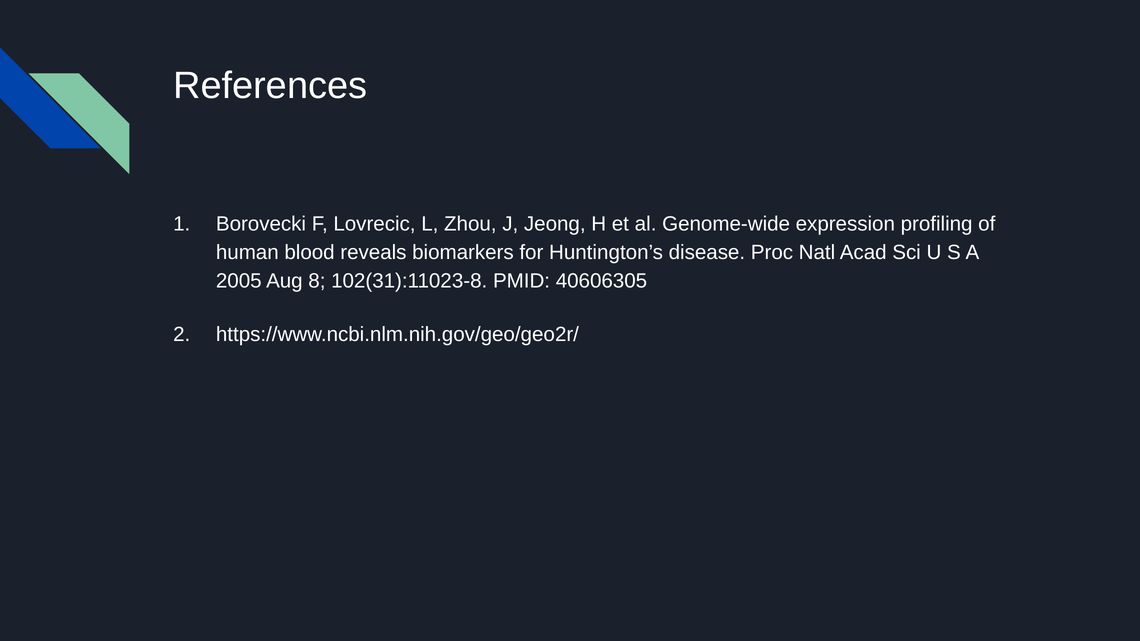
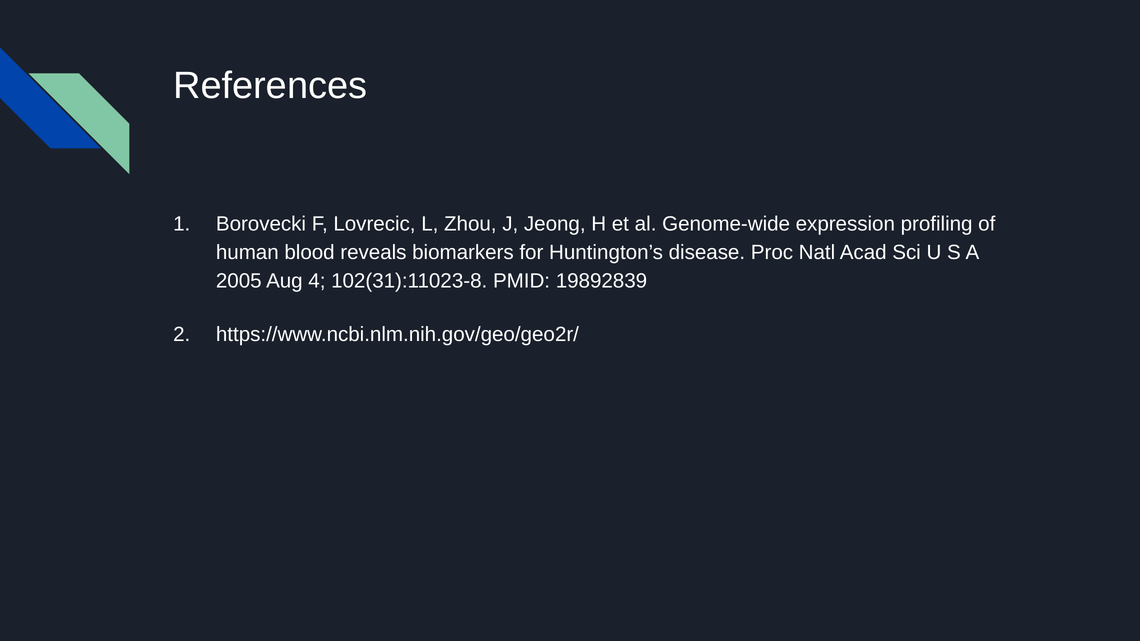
8: 8 -> 4 (317, 281)
40606305: 40606305 -> 19892839 (601, 281)
